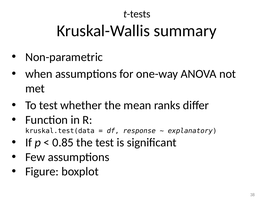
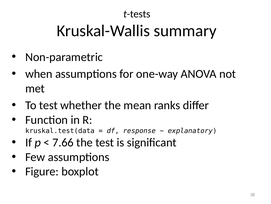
0.85: 0.85 -> 7.66 (63, 142)
